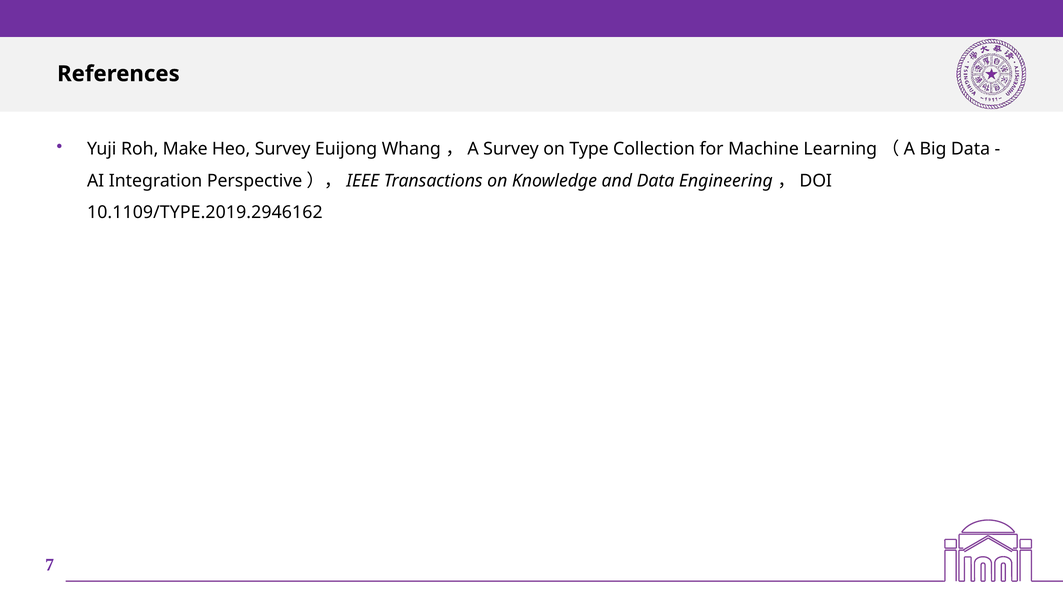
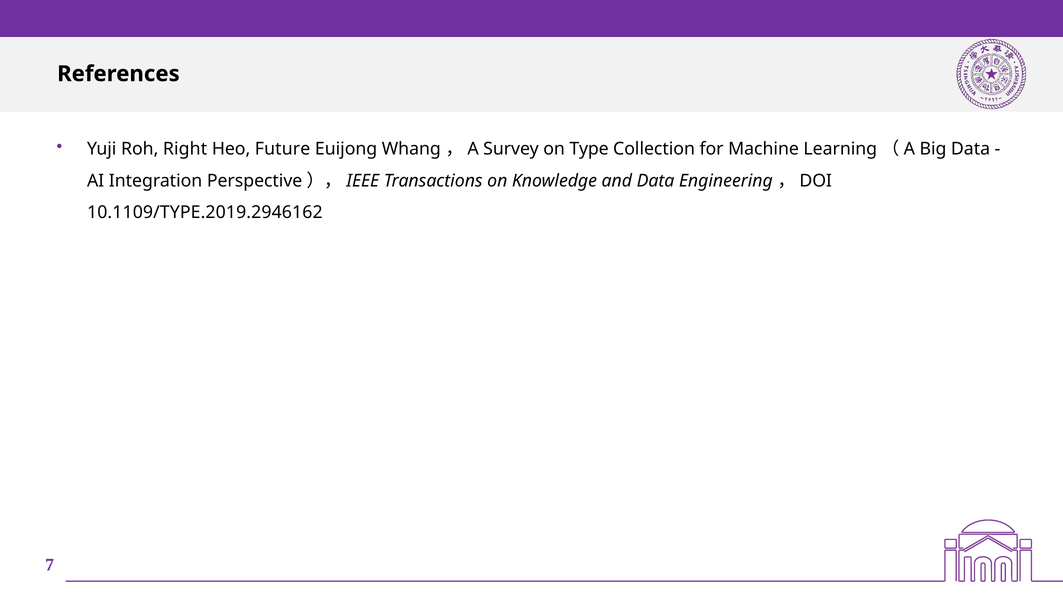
Make: Make -> Right (185, 149)
Heo Survey: Survey -> Future (283, 149)
